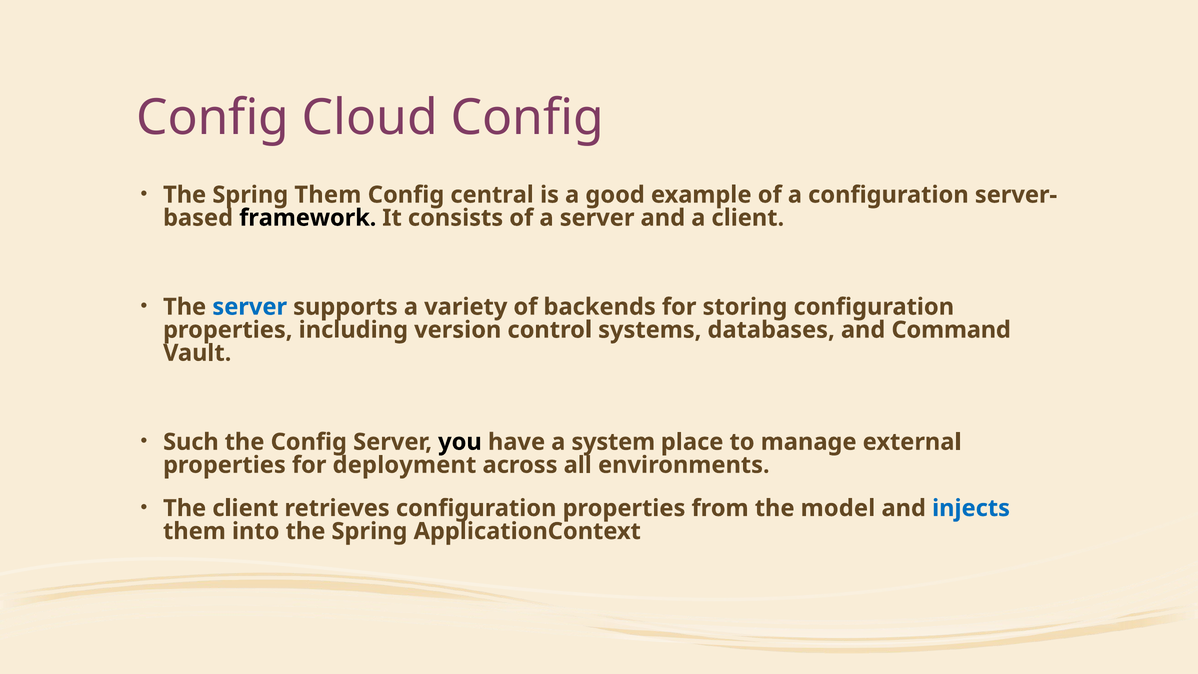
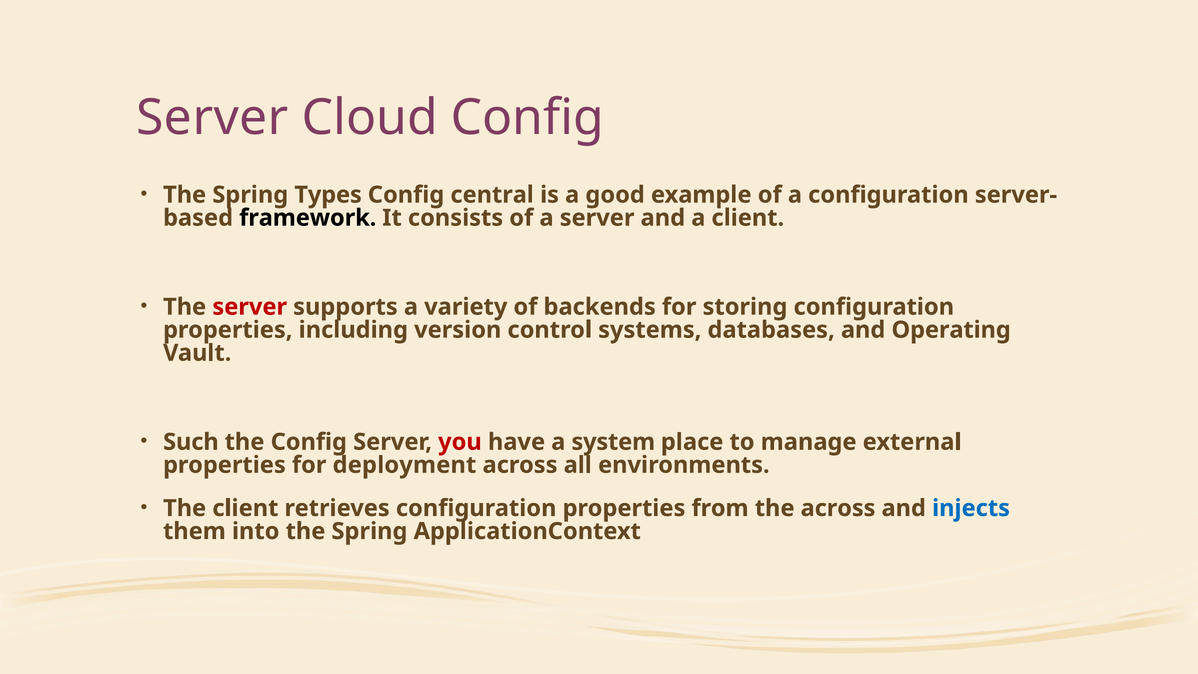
Config: Config -> Server (212, 118)
Spring Them: Them -> Types (328, 195)
server colour: blue -> red (250, 307)
Command: Command -> Operating (951, 330)
you colour: black -> red (460, 442)
the model: model -> across (838, 508)
